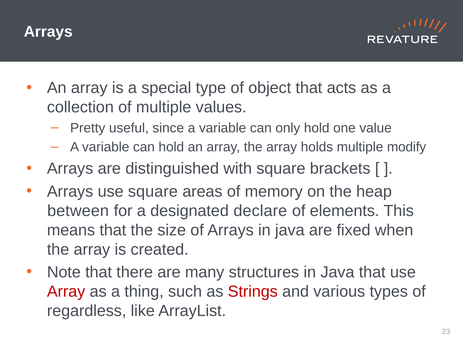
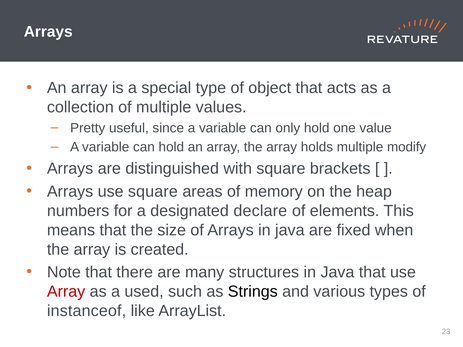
between: between -> numbers (78, 211)
thing: thing -> used (144, 292)
Strings colour: red -> black (253, 292)
regardless: regardless -> instanceof (87, 311)
